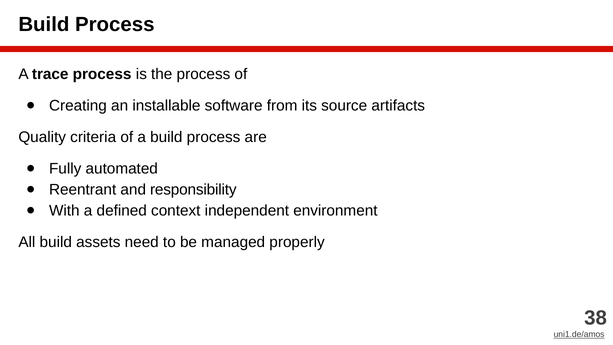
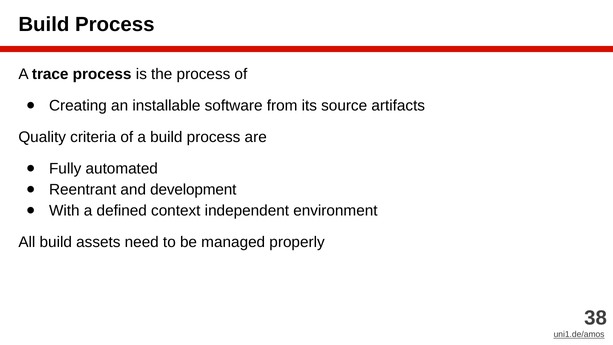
responsibility: responsibility -> development (193, 190)
